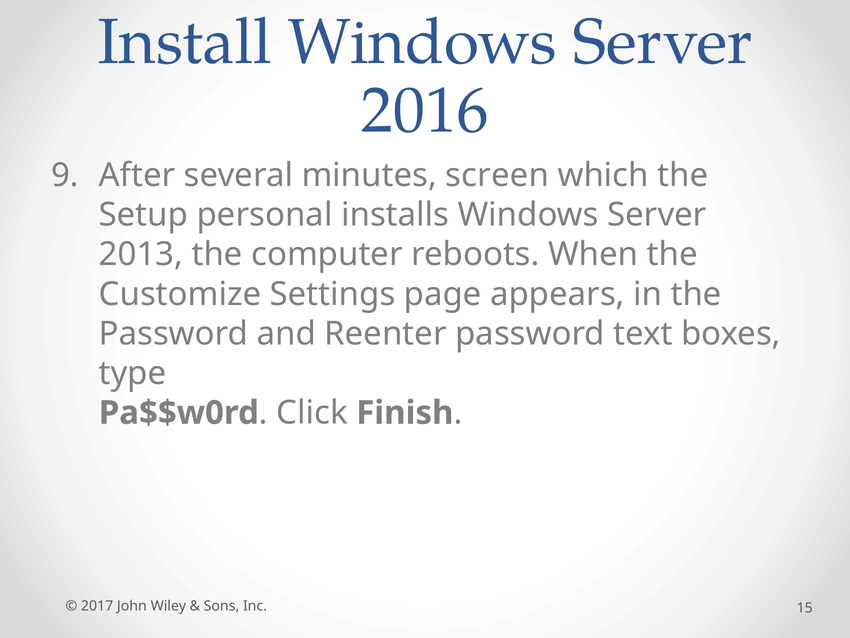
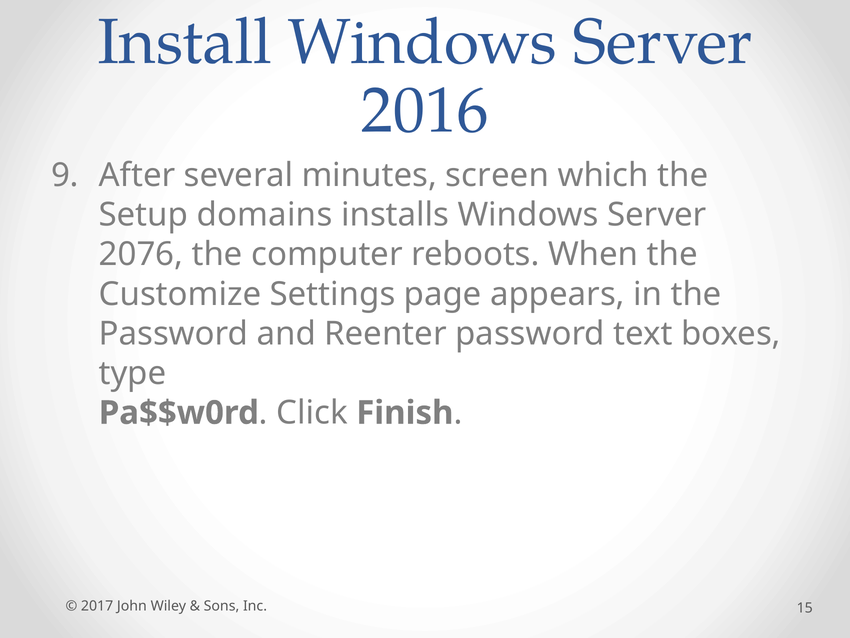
personal: personal -> domains (265, 215)
2013: 2013 -> 2076 (141, 254)
